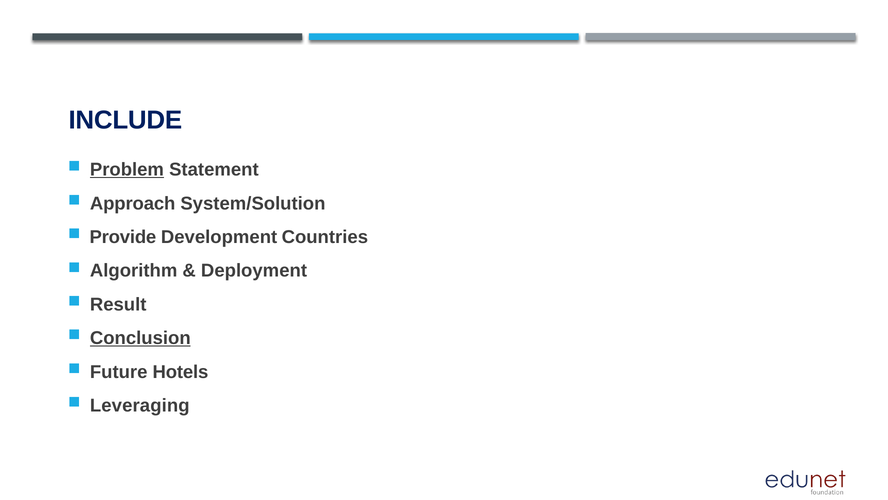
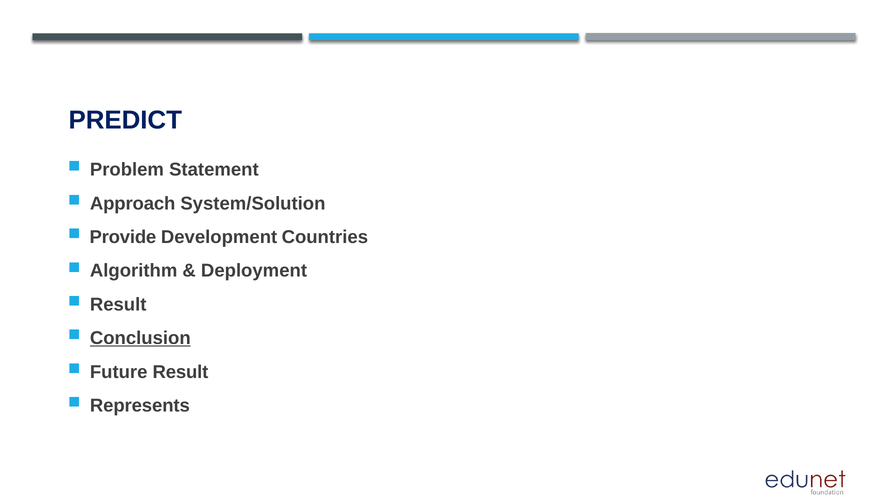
INCLUDE: INCLUDE -> PREDICT (125, 120)
Problem underline: present -> none (127, 170)
Future Hotels: Hotels -> Result (180, 372)
Leveraging: Leveraging -> Represents (140, 405)
